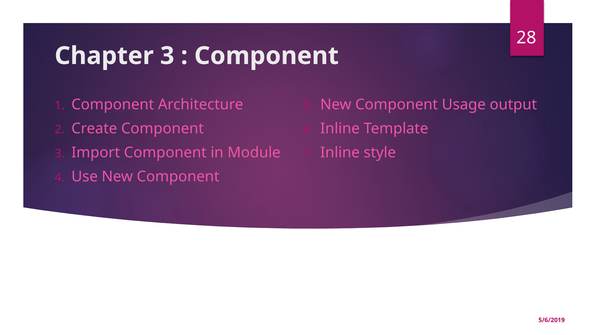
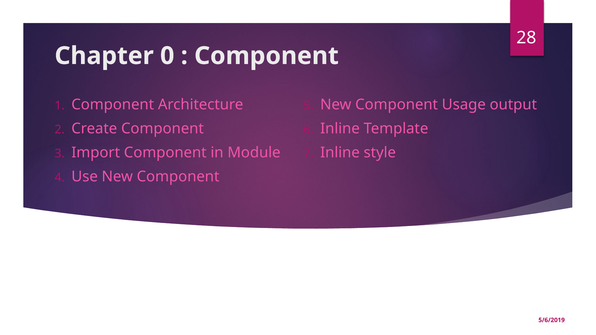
Chapter 3: 3 -> 0 (167, 56)
